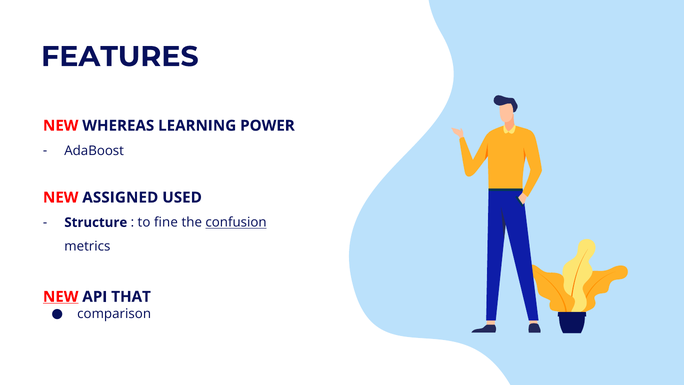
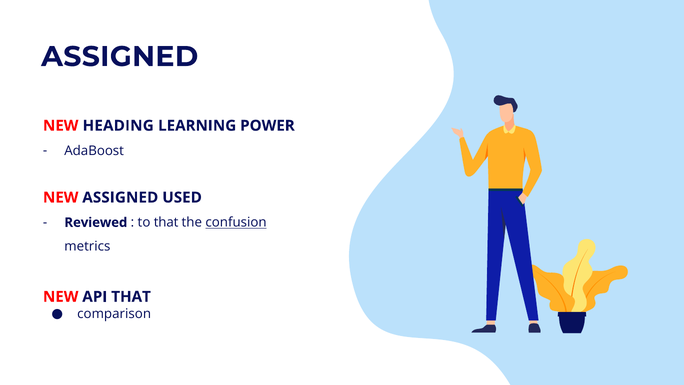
FEATURES: FEATURES -> ASSIGNED (120, 57)
WHEREAS: WHEREAS -> HEADING (118, 126)
Structure: Structure -> Reviewed (96, 222)
to fine: fine -> that (166, 222)
NEW underline: present -> none (61, 297)
